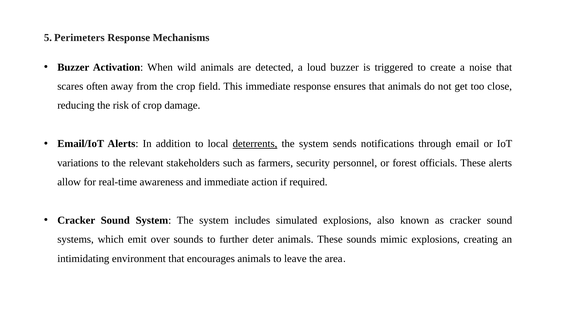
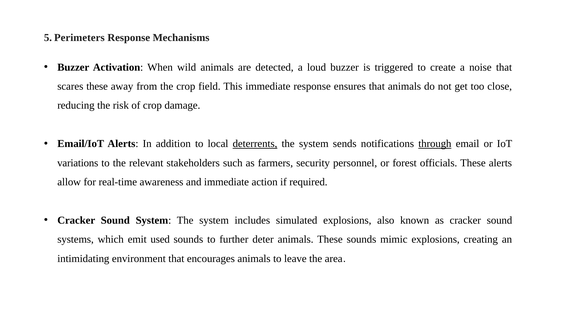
scares often: often -> these (97, 86)
through underline: none -> present (435, 144)
over: over -> used (160, 240)
